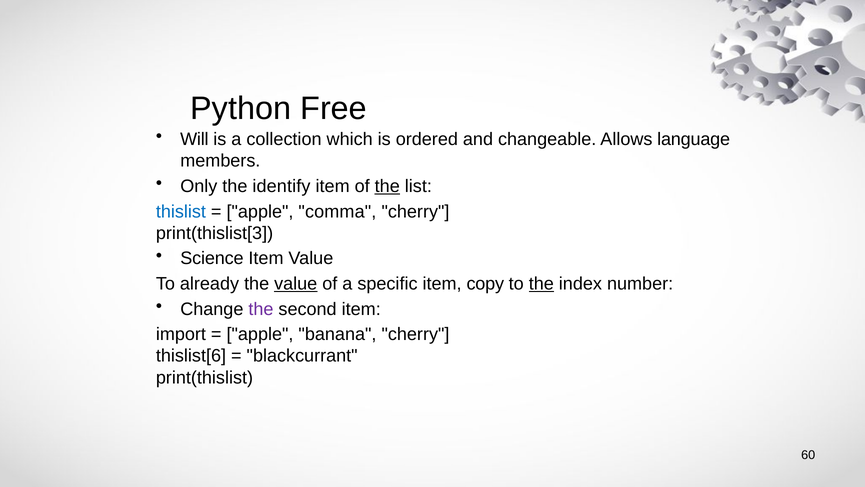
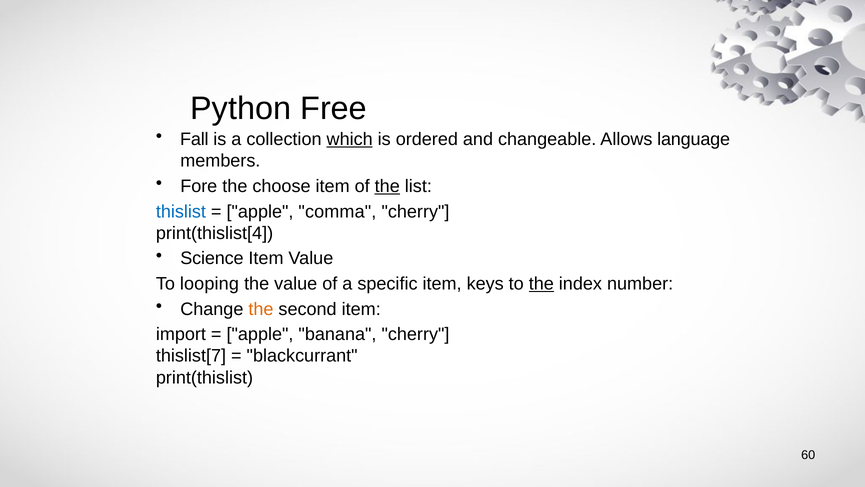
Will: Will -> Fall (194, 139)
which underline: none -> present (350, 139)
Only: Only -> Fore (199, 186)
identify: identify -> choose (281, 186)
print(thislist[3: print(thislist[3 -> print(thislist[4 (215, 233)
already: already -> looping (209, 284)
value underline: present -> none (296, 284)
copy: copy -> keys (485, 284)
the colour: purple -> orange (261, 309)
thislist[6: thislist[6 -> thislist[7 (191, 356)
